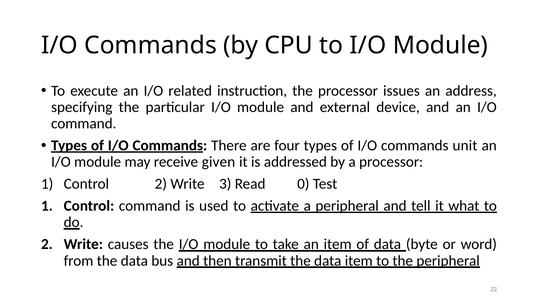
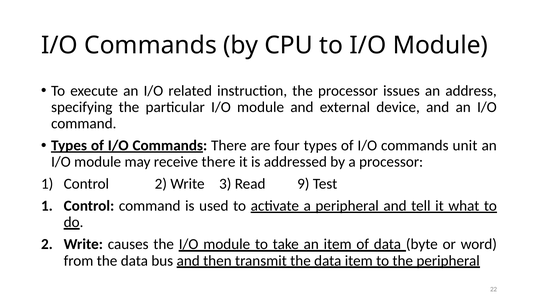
receive given: given -> there (219, 162)
0: 0 -> 9 (303, 184)
